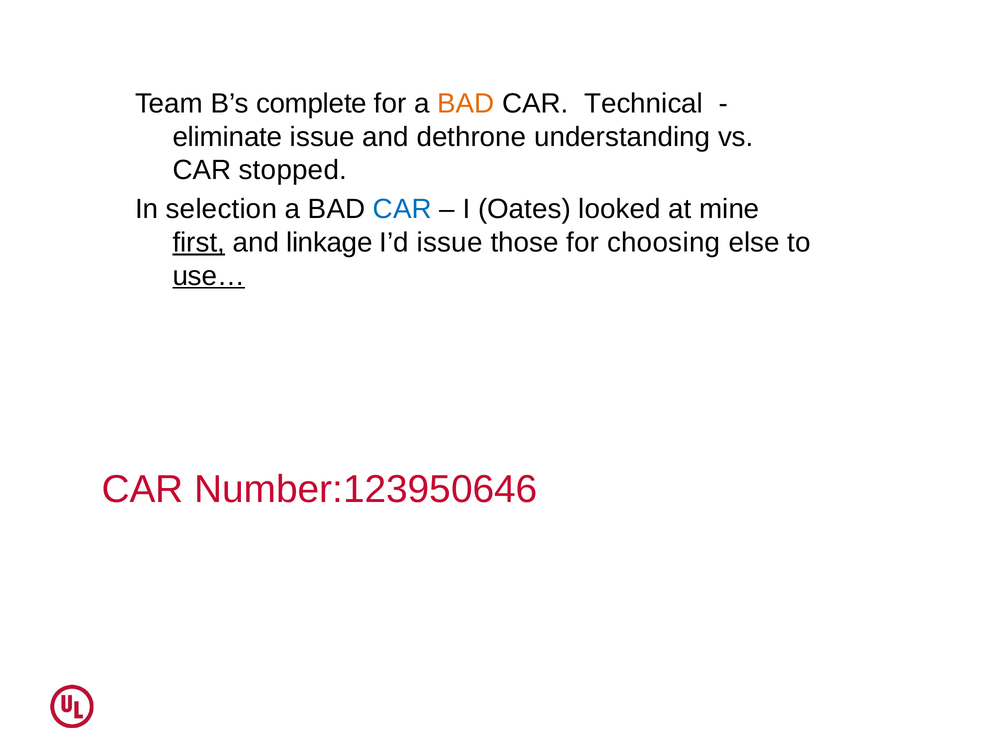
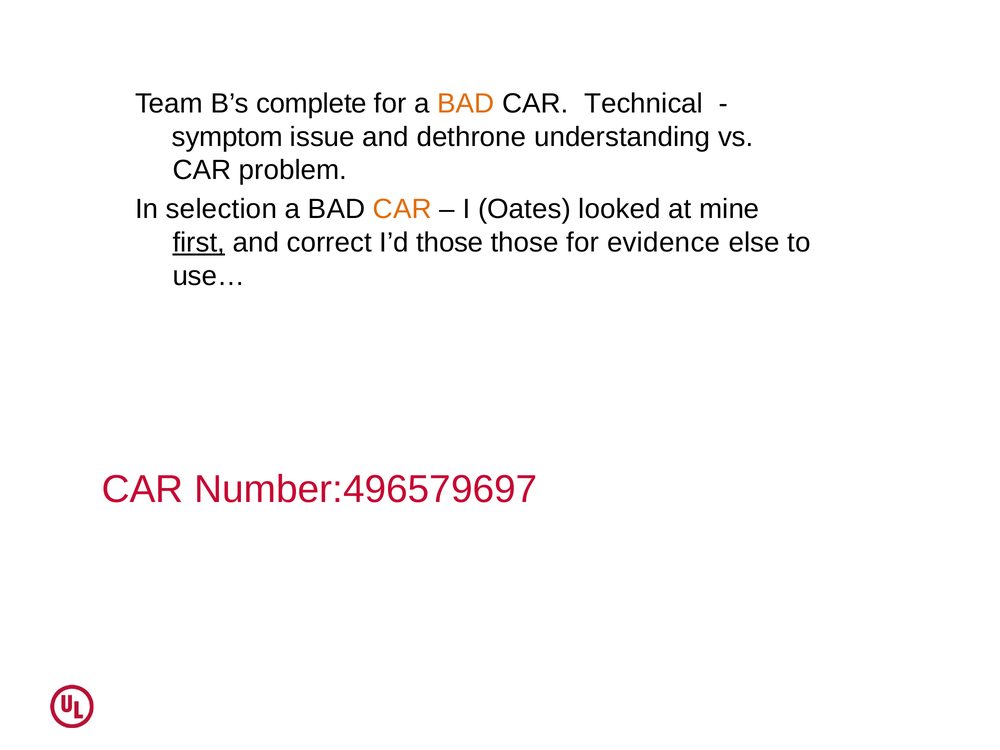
eliminate: eliminate -> symptom (228, 137)
stopped: stopped -> problem (293, 170)
CAR colour: blue -> orange (402, 209)
linkage: linkage -> correct (329, 243)
I’d issue: issue -> those (450, 243)
choosing: choosing -> evidence (664, 243)
use… underline: present -> none (209, 276)
Number:123950646: Number:123950646 -> Number:496579697 (366, 489)
